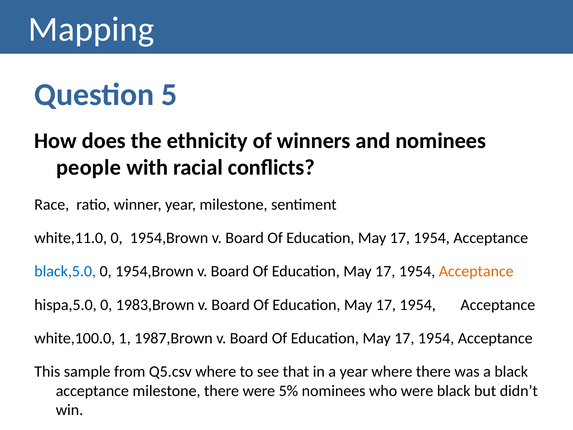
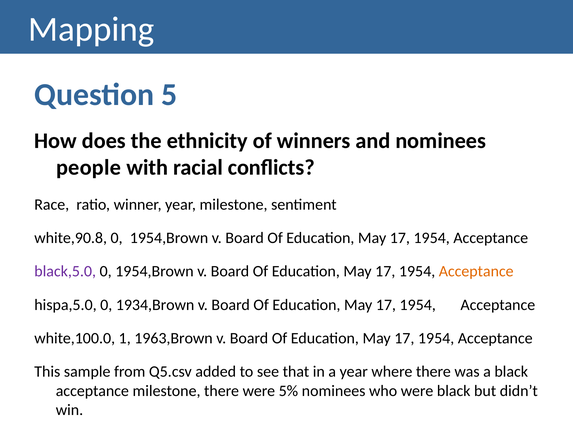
white,11.0: white,11.0 -> white,90.8 (71, 238)
black,5.0 colour: blue -> purple (65, 271)
1983,Brown: 1983,Brown -> 1934,Brown (155, 305)
1987,Brown: 1987,Brown -> 1963,Brown (173, 338)
Q5.csv where: where -> added (216, 371)
